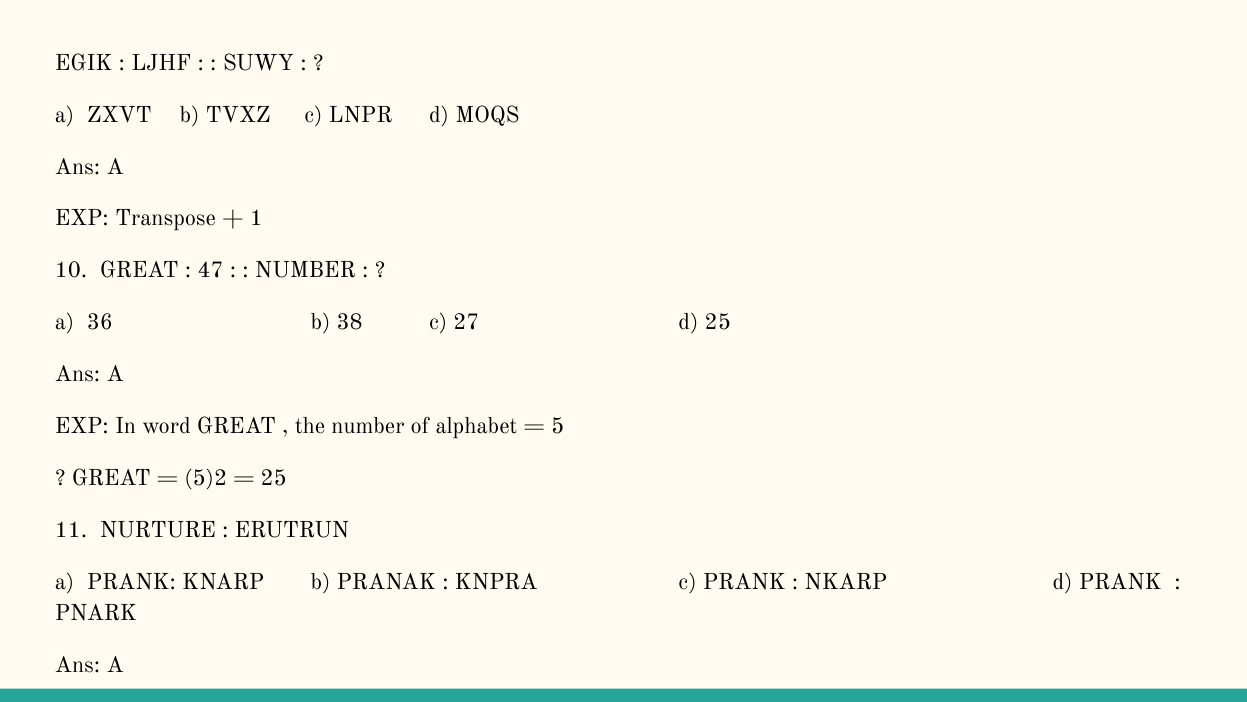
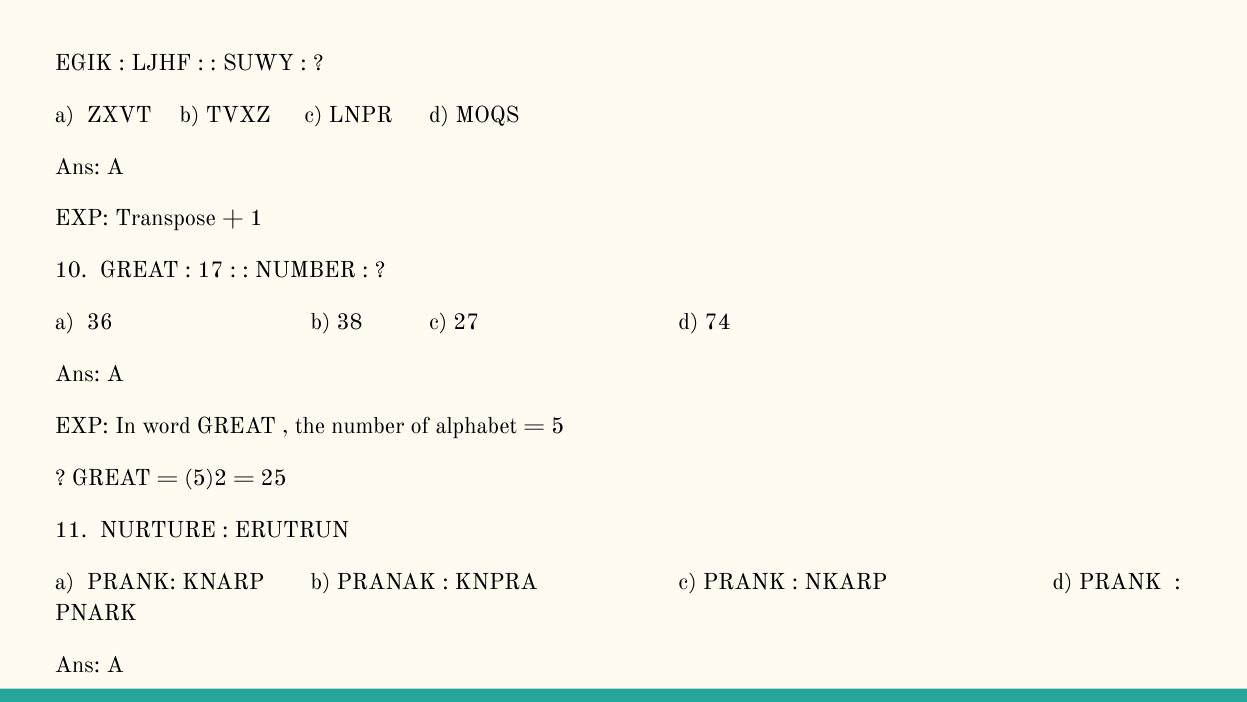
47: 47 -> 17 (211, 270)
d 25: 25 -> 74 (718, 322)
